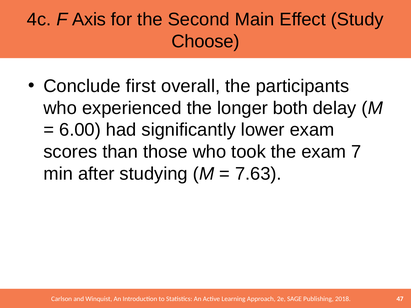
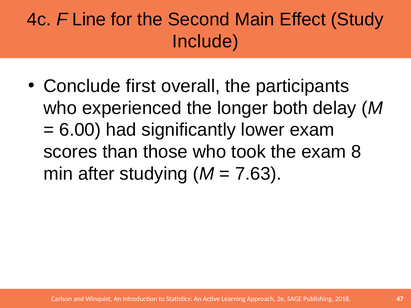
Axis: Axis -> Line (89, 19)
Choose: Choose -> Include (205, 41)
7: 7 -> 8 (356, 152)
